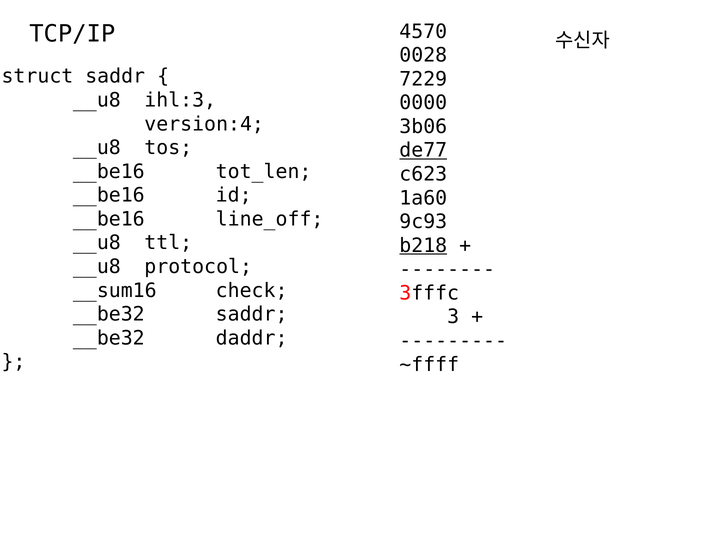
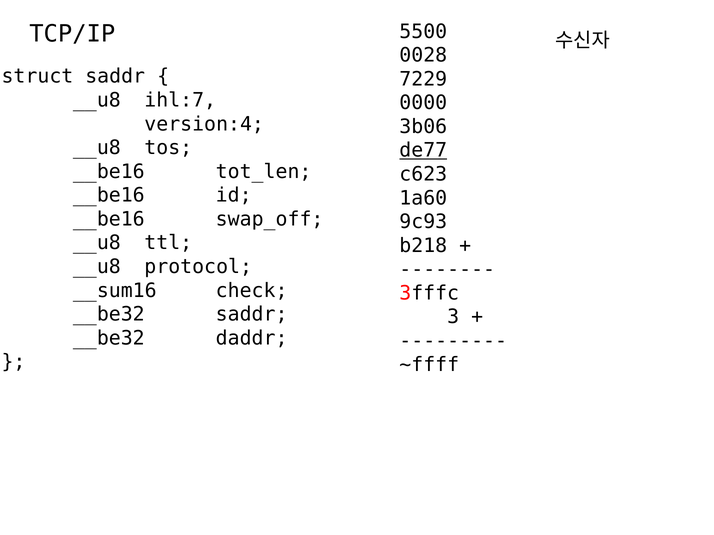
4570: 4570 -> 5500 (423, 32)
ihl:3: ihl:3 -> ihl:7 (180, 100)
line_off: line_off -> swap_off (270, 219)
b218 underline: present -> none (423, 246)
